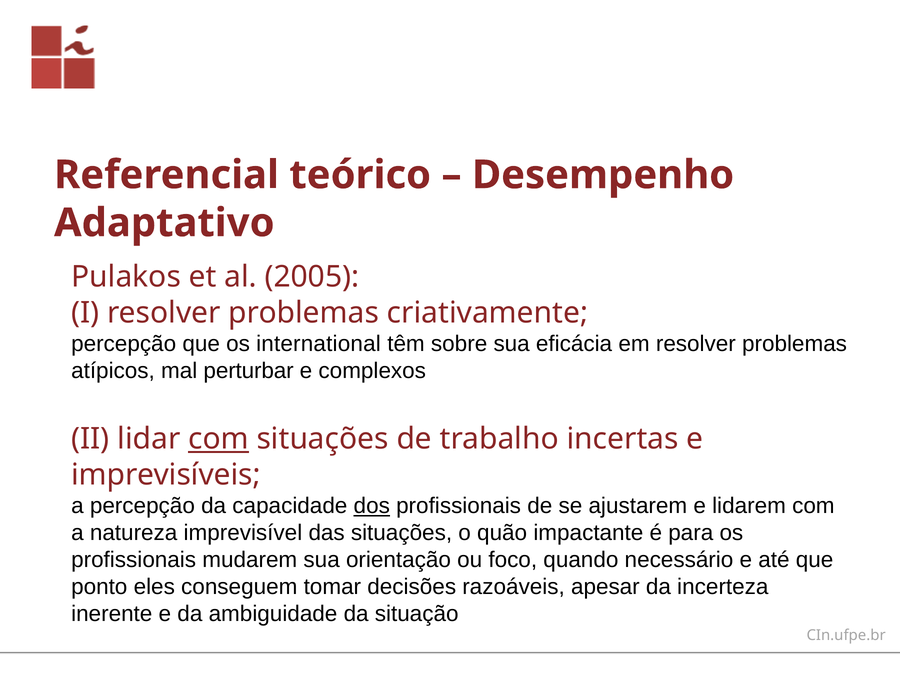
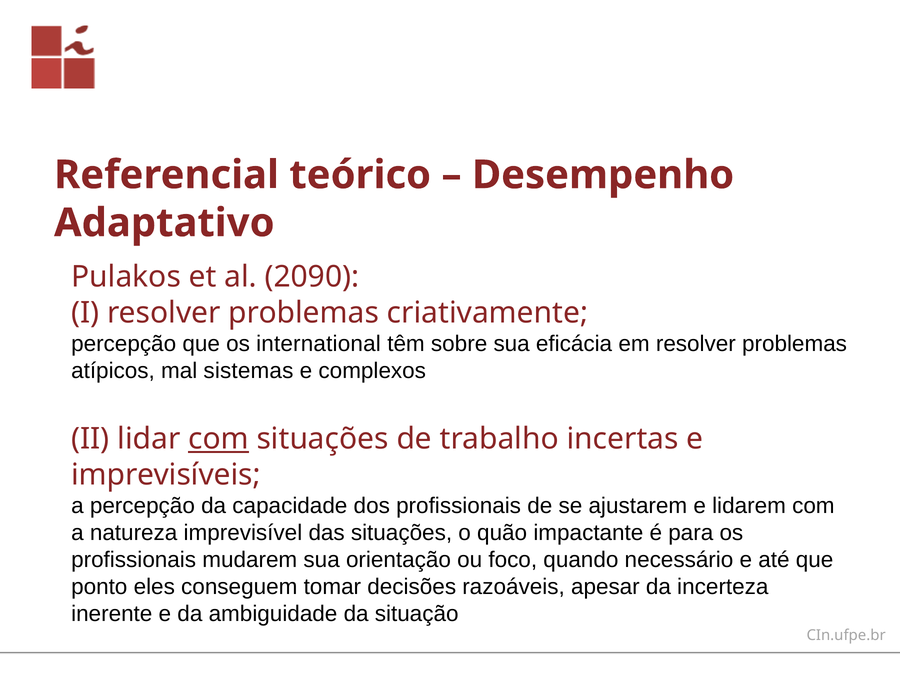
2005: 2005 -> 2090 (312, 277)
perturbar: perturbar -> sistemas (248, 371)
dos underline: present -> none (372, 506)
